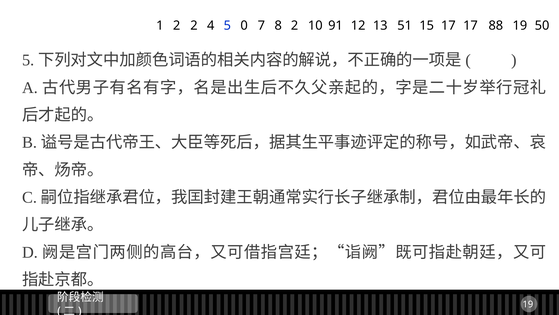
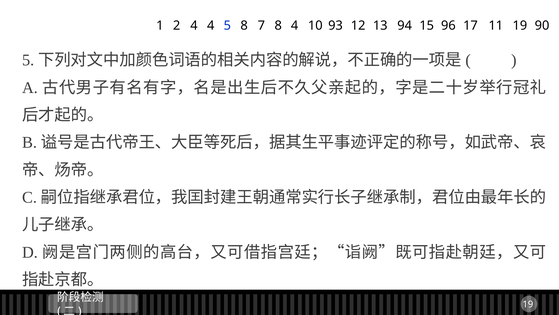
2 2: 2 -> 4 (194, 26)
5 0: 0 -> 8 (244, 26)
8 2: 2 -> 4 (295, 26)
91: 91 -> 93 (335, 26)
51: 51 -> 94 (405, 26)
15 17: 17 -> 96 (448, 26)
88: 88 -> 11 (496, 26)
50: 50 -> 90 (542, 26)
